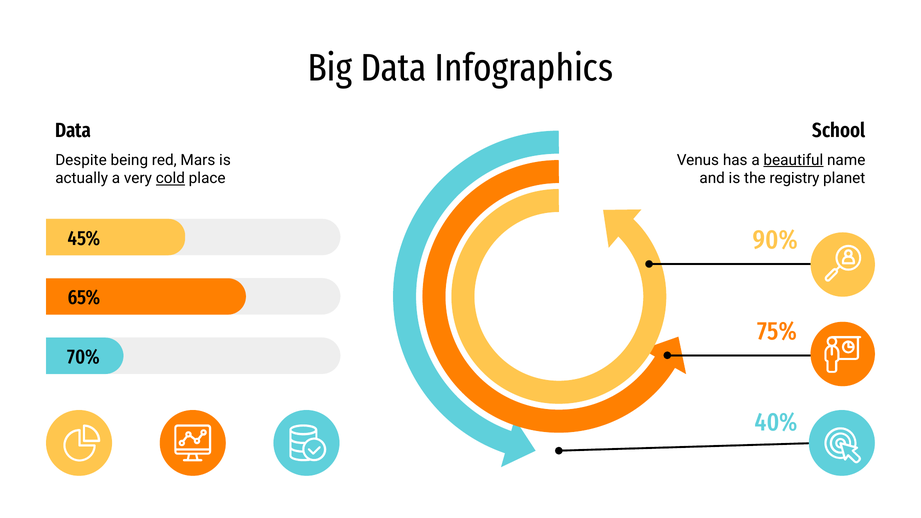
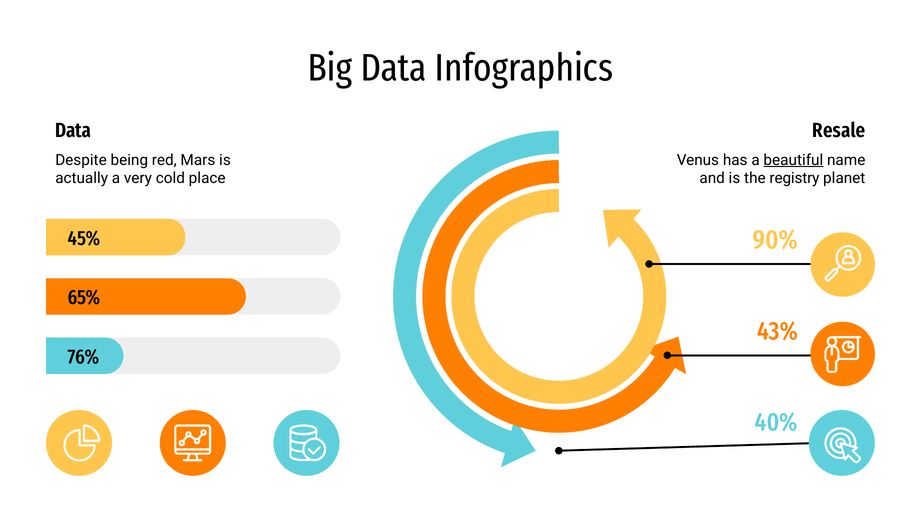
School: School -> Resale (839, 130)
cold underline: present -> none (170, 178)
75%: 75% -> 43% (778, 331)
70%: 70% -> 76% (84, 357)
